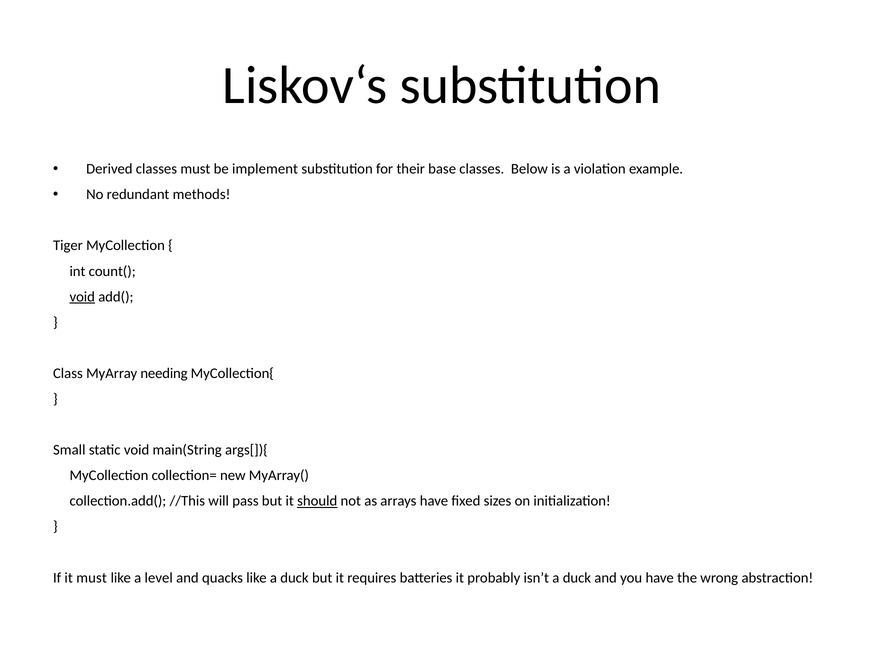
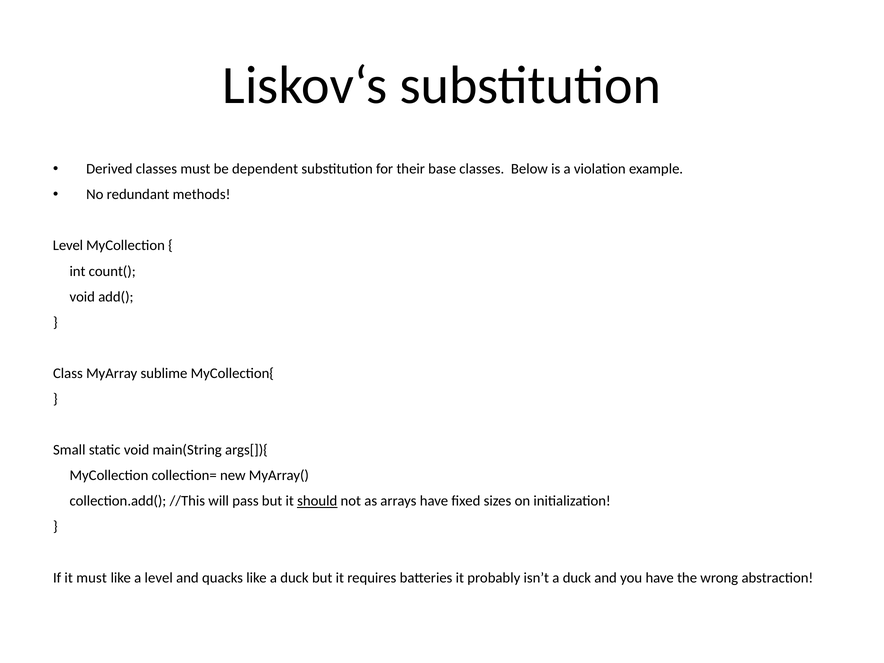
implement: implement -> dependent (265, 169)
Tiger: Tiger -> Level (68, 246)
void underline: present -> none (82, 297)
needing: needing -> sublime (164, 373)
